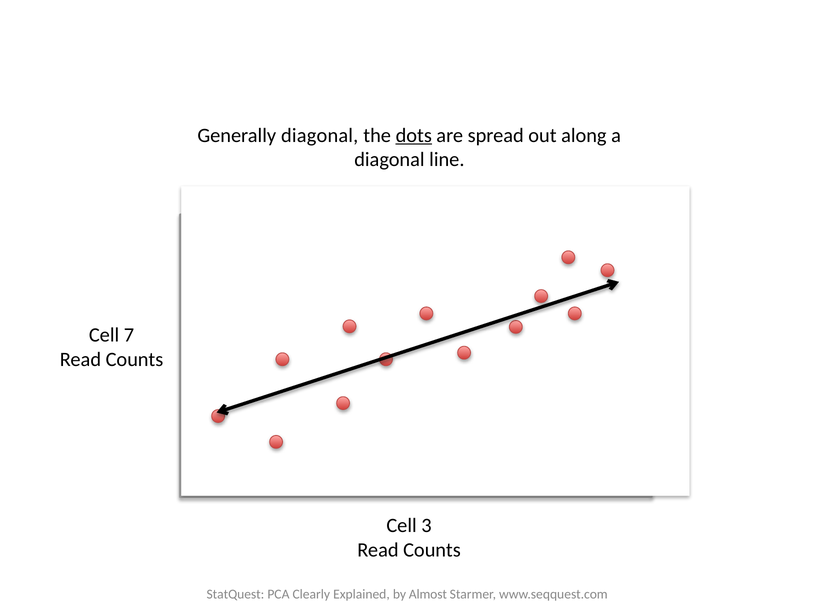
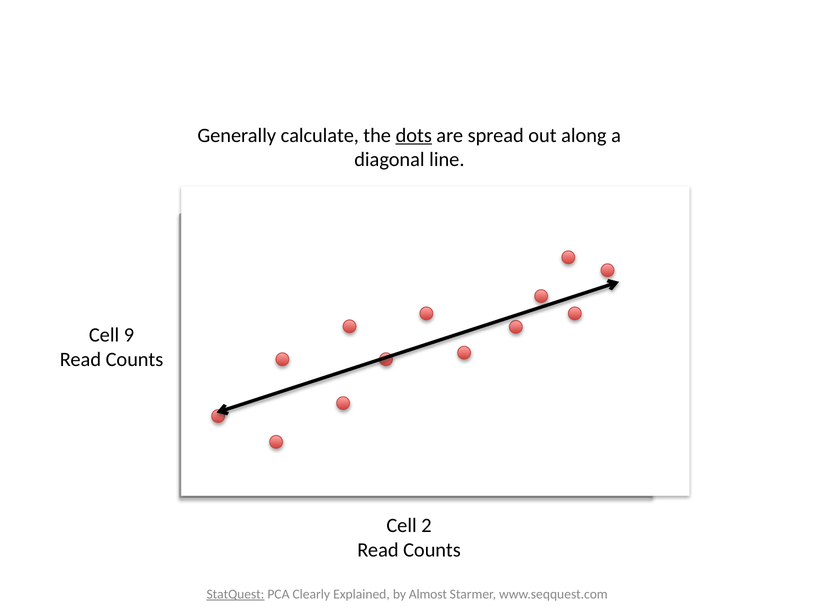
Generally diagonal: diagonal -> calculate (320, 135)
7: 7 -> 9 (129, 335)
3: 3 -> 2 (426, 526)
StatQuest underline: none -> present (235, 594)
